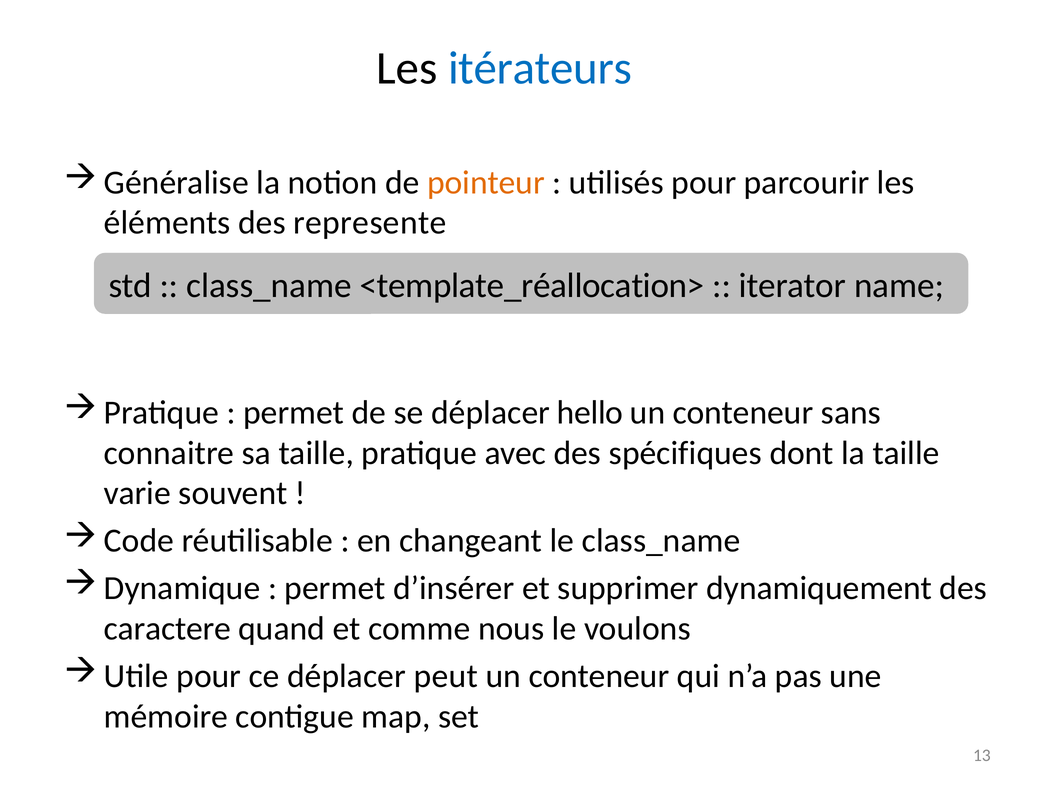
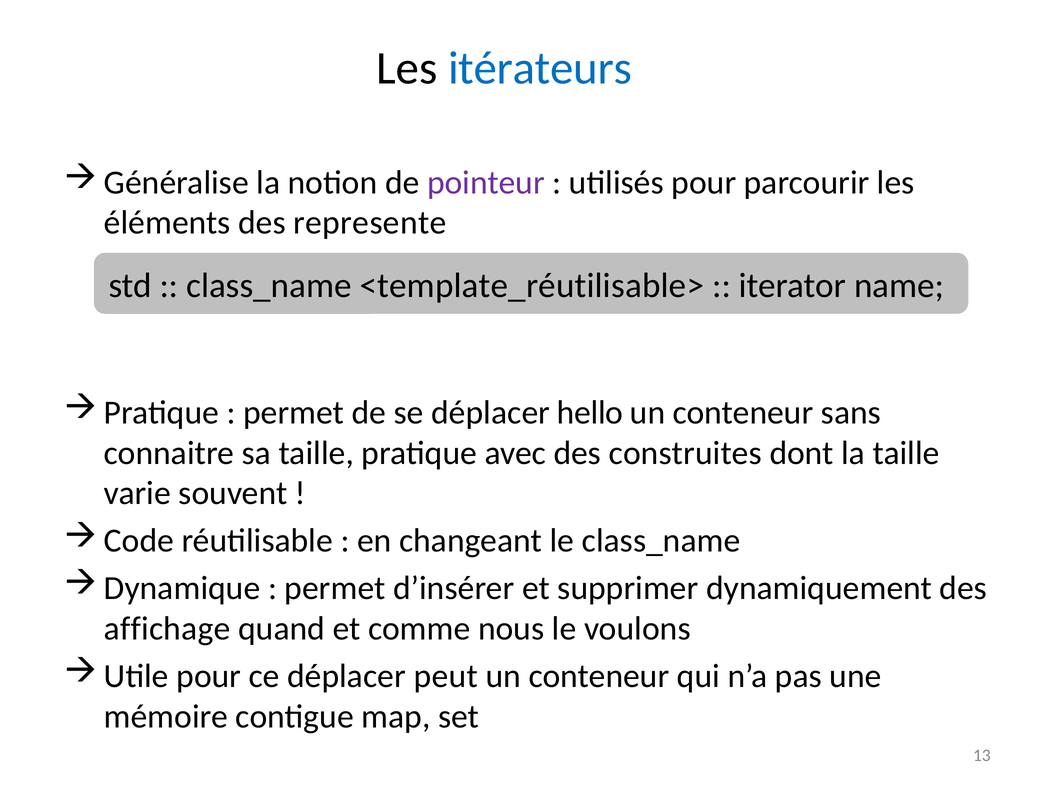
pointeur colour: orange -> purple (486, 182)
<template_réallocation>: <template_réallocation> -> <template_réutilisable> (532, 286)
spécifiques: spécifiques -> construites (685, 453)
caractere: caractere -> affichage (167, 628)
